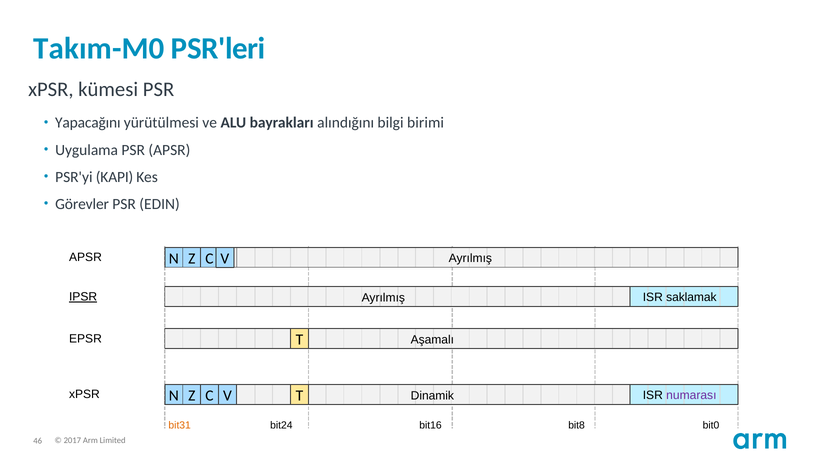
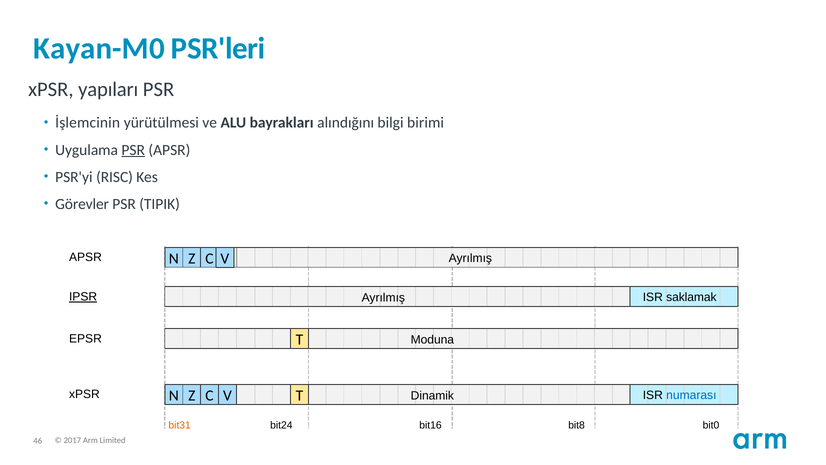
Takım-M0: Takım-M0 -> Kayan-M0 (99, 49)
kümesi: kümesi -> yapıları (108, 89)
Yapacağını: Yapacağını -> İşlemcinin (88, 123)
PSR underline: none -> present (133, 150)
KAPI: KAPI -> RISC (115, 177)
EDIN: EDIN -> TIPIK (160, 204)
Aşamalı: Aşamalı -> Moduna (432, 339)
numarası colour: purple -> blue (691, 395)
